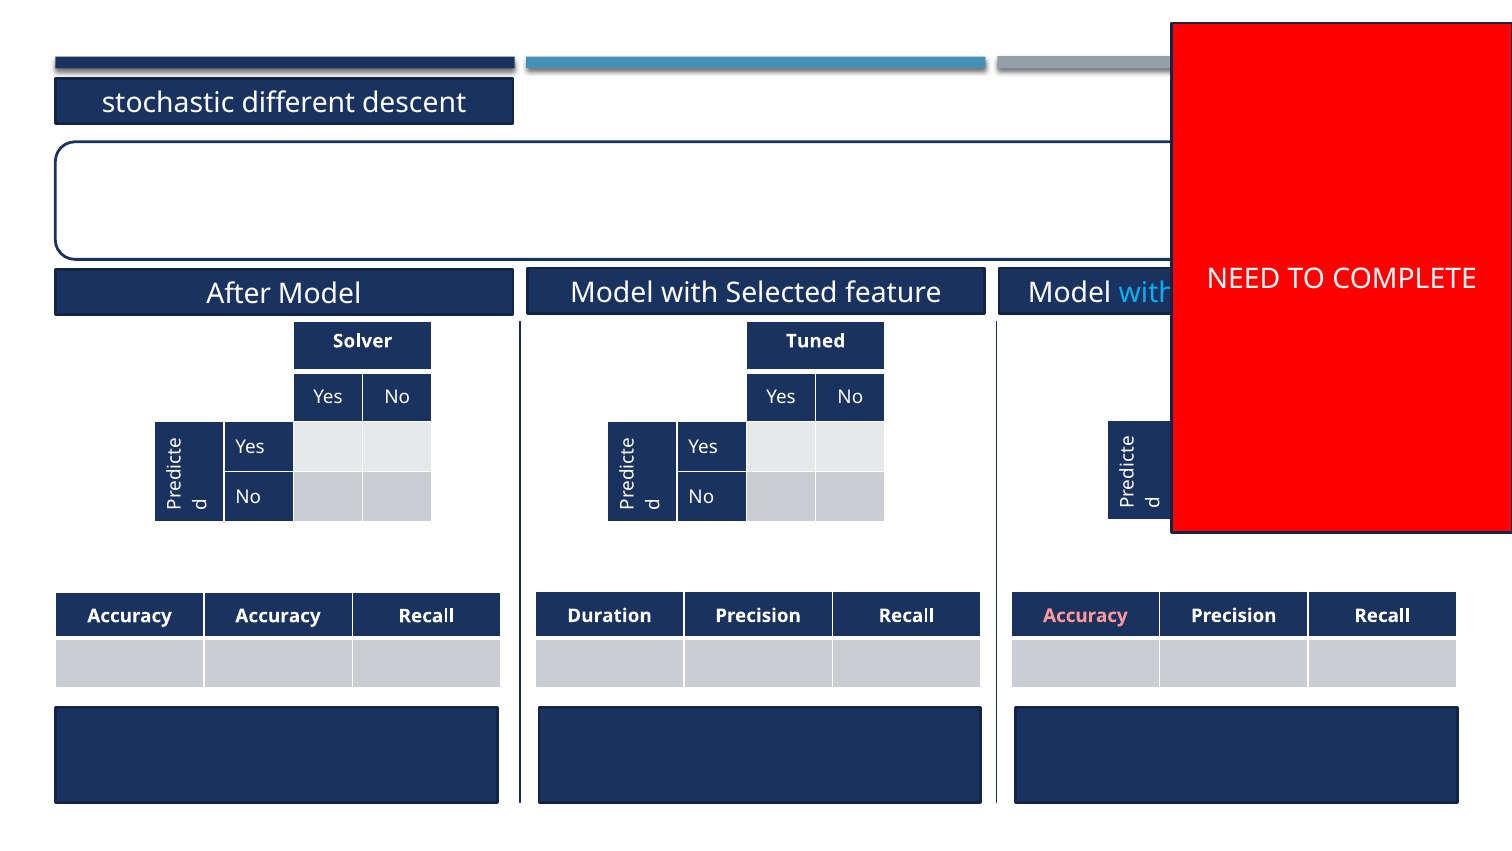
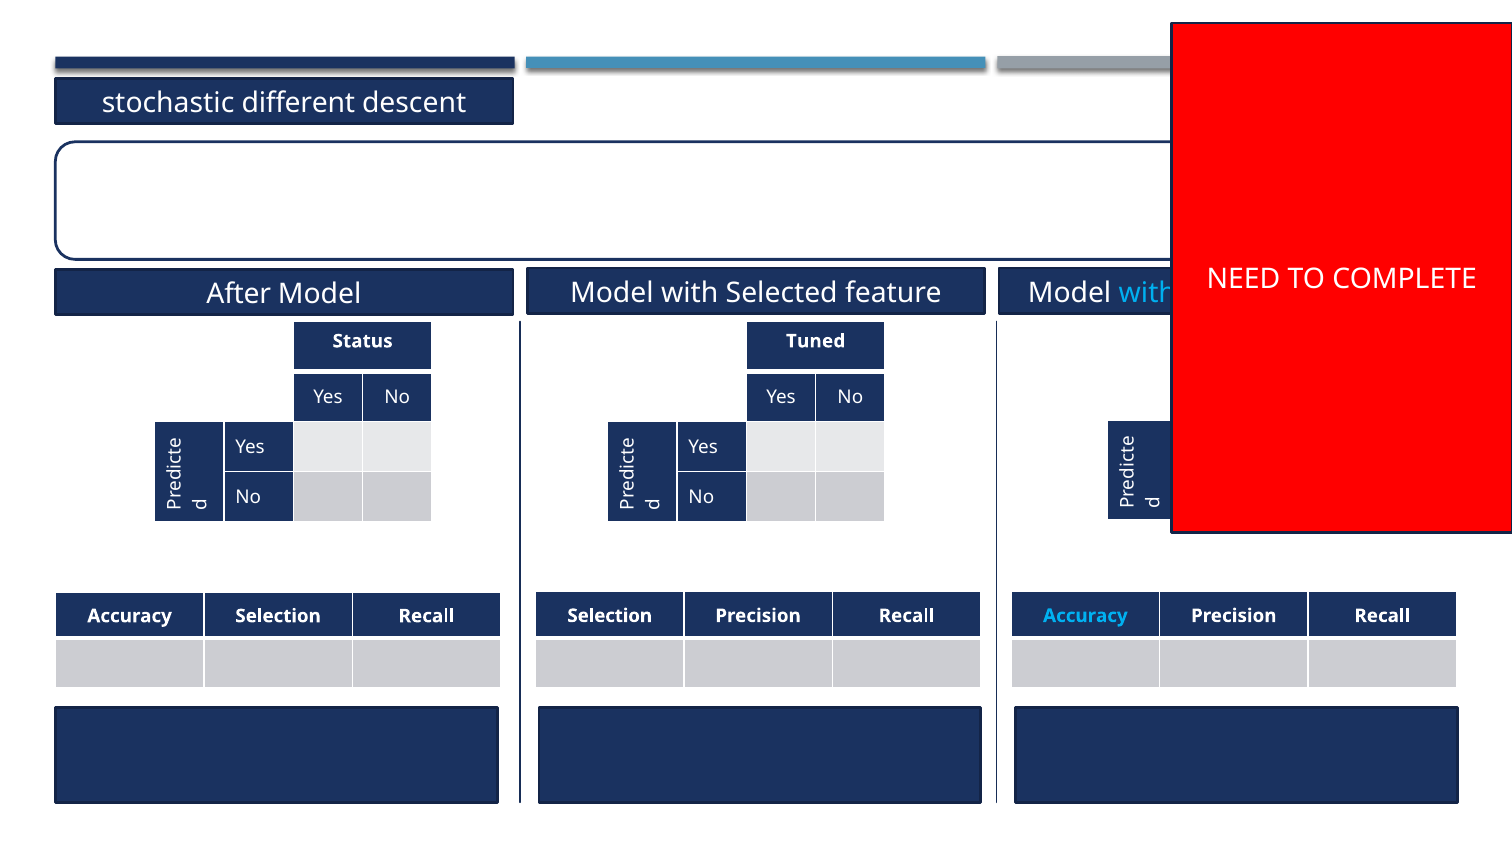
Solver: Solver -> Status (363, 341)
Accuracy Accuracy: Accuracy -> Selection (278, 616)
Recall Duration: Duration -> Selection (610, 615)
Accuracy colour: pink -> light blue (1085, 615)
